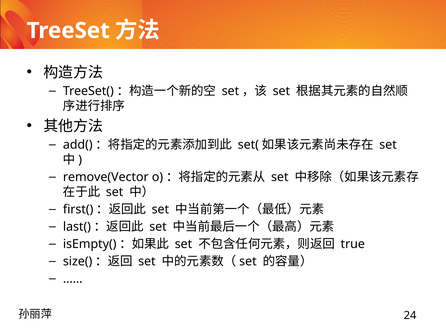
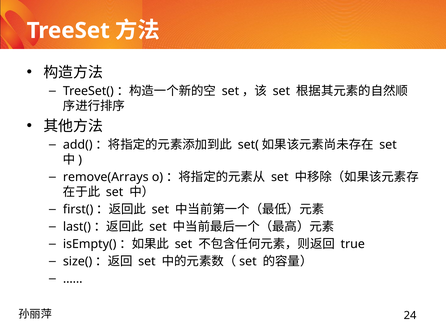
remove(Vector: remove(Vector -> remove(Arrays (106, 177)
